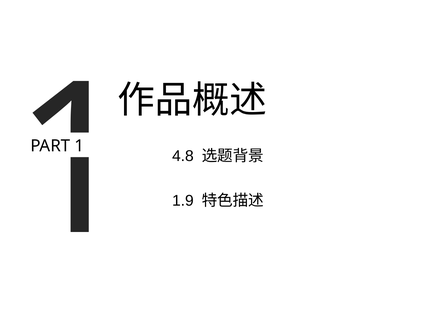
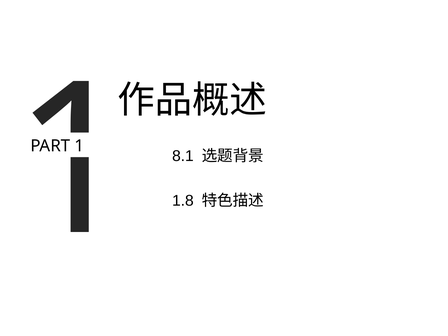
4.8: 4.8 -> 8.1 (183, 156)
1.9: 1.9 -> 1.8 (183, 201)
